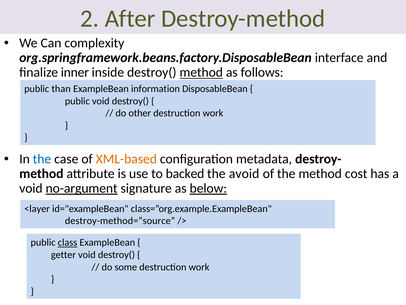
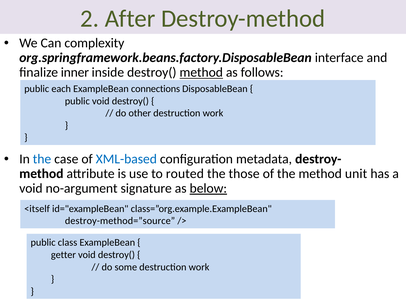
than: than -> each (61, 89)
information: information -> connections (156, 89)
XML-based colour: orange -> blue (126, 159)
backed: backed -> routed (185, 173)
avoid: avoid -> those (244, 173)
cost: cost -> unit (356, 173)
no-argument underline: present -> none (82, 188)
<layer: <layer -> <itself (37, 208)
class underline: present -> none (68, 242)
